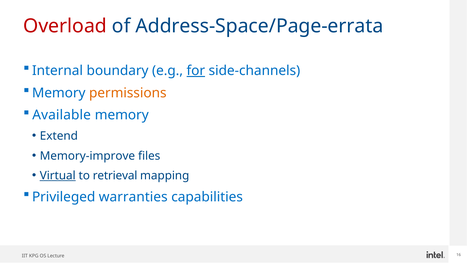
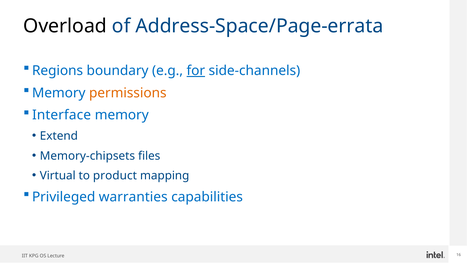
Overload colour: red -> black (65, 26)
Internal: Internal -> Regions (58, 71)
Available: Available -> Interface (62, 115)
Memory-improve: Memory-improve -> Memory-chipsets (87, 156)
Virtual underline: present -> none (58, 176)
retrieval: retrieval -> product (115, 176)
